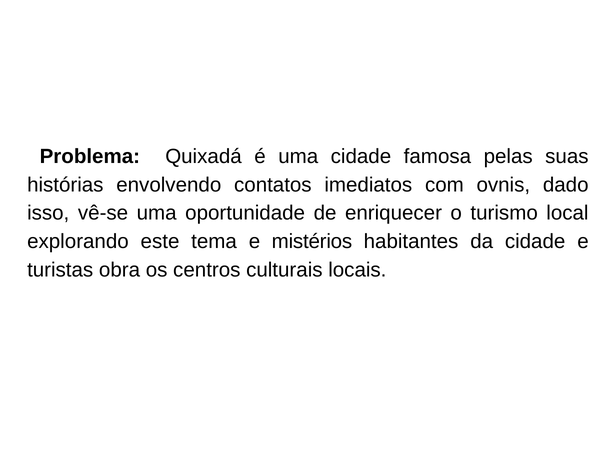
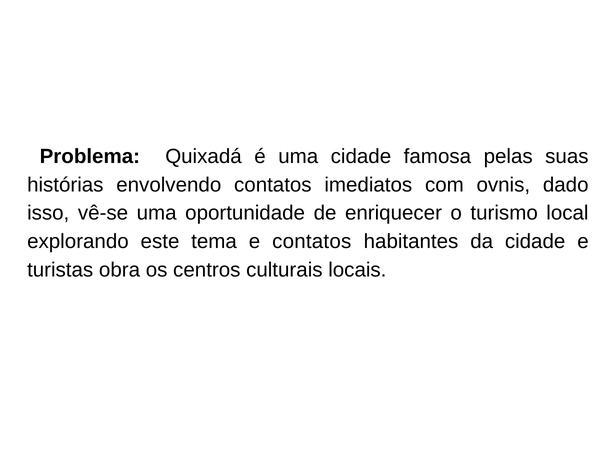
e mistérios: mistérios -> contatos (312, 241)
